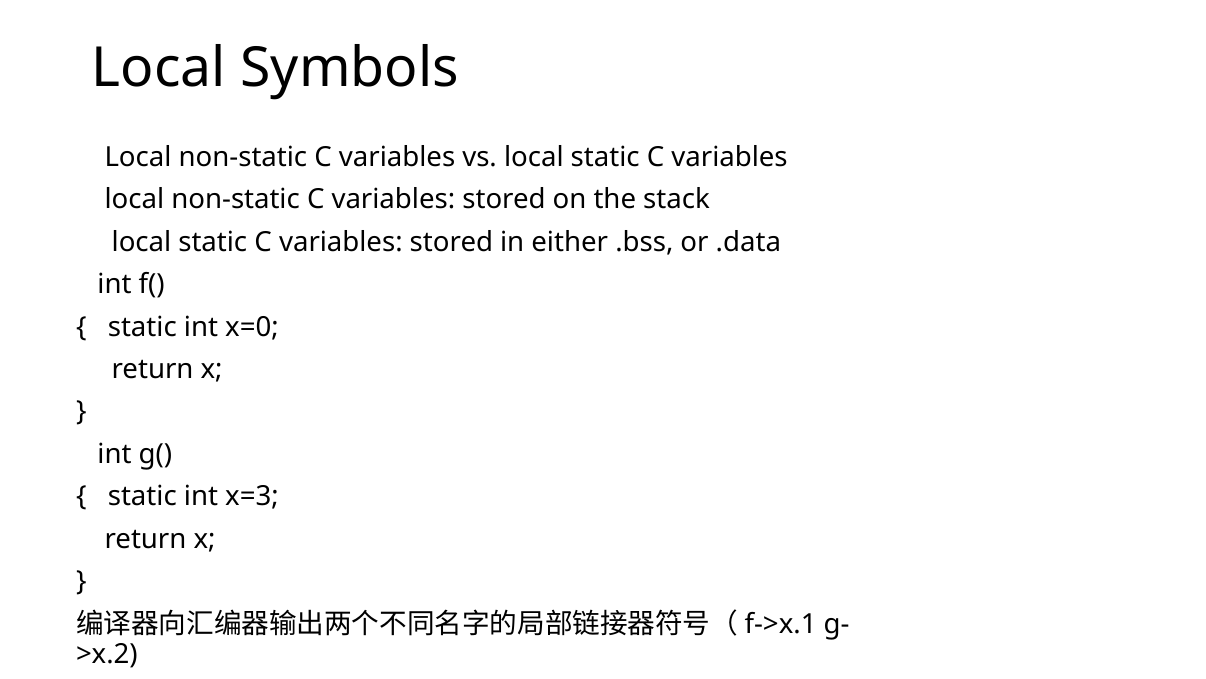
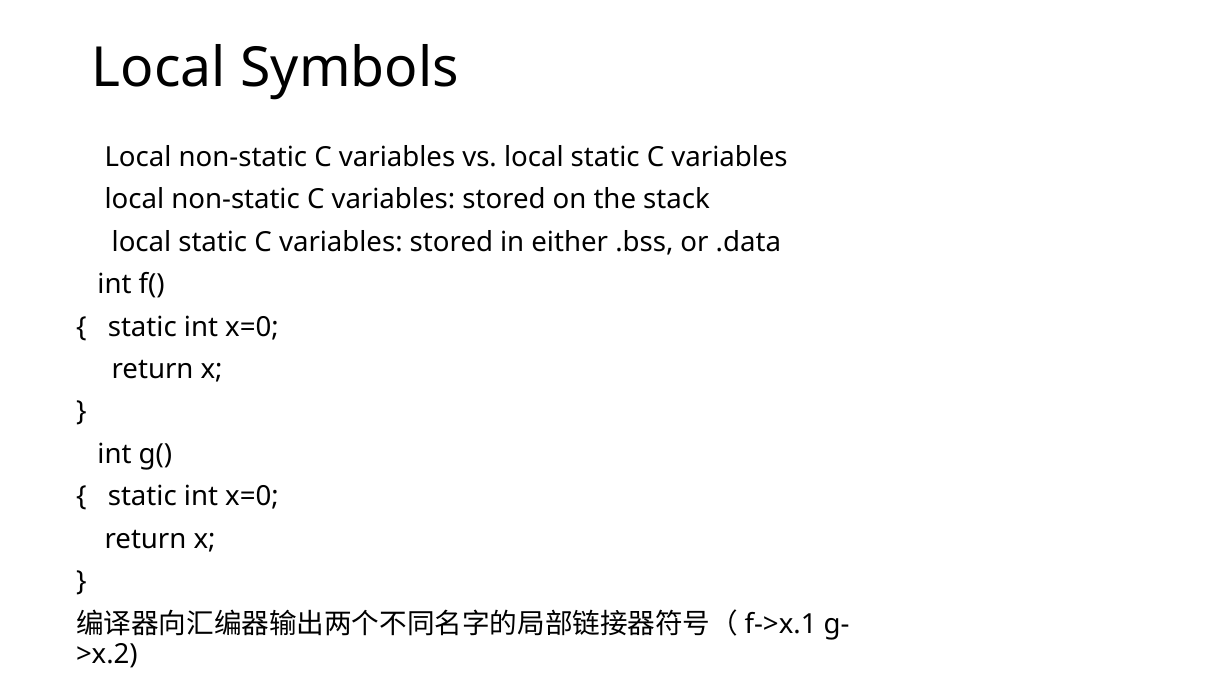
x=3: x=3 -> x=0 (252, 496)
